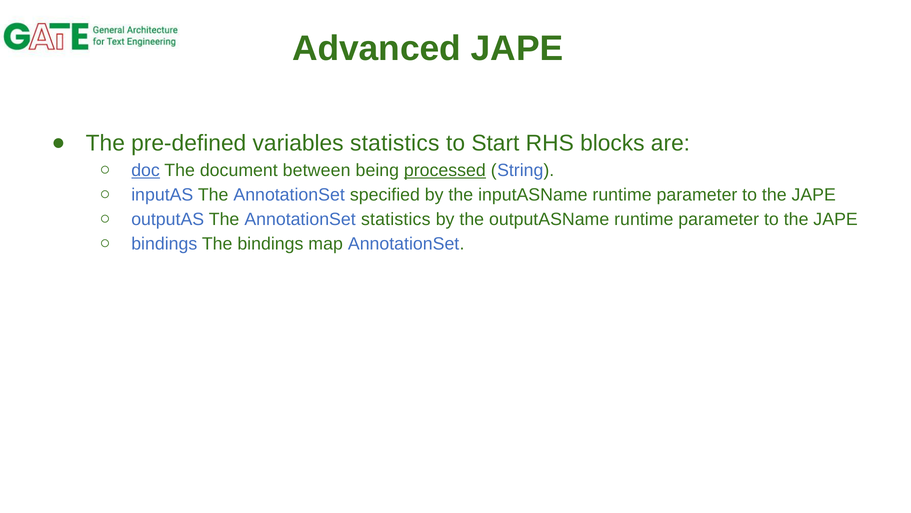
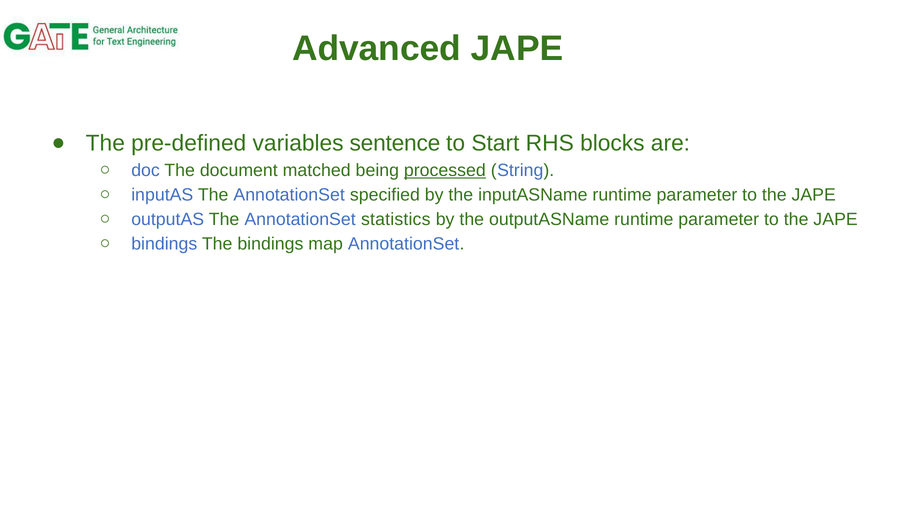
variables statistics: statistics -> sentence (395, 143)
doc underline: present -> none (146, 170)
between: between -> matched (317, 170)
